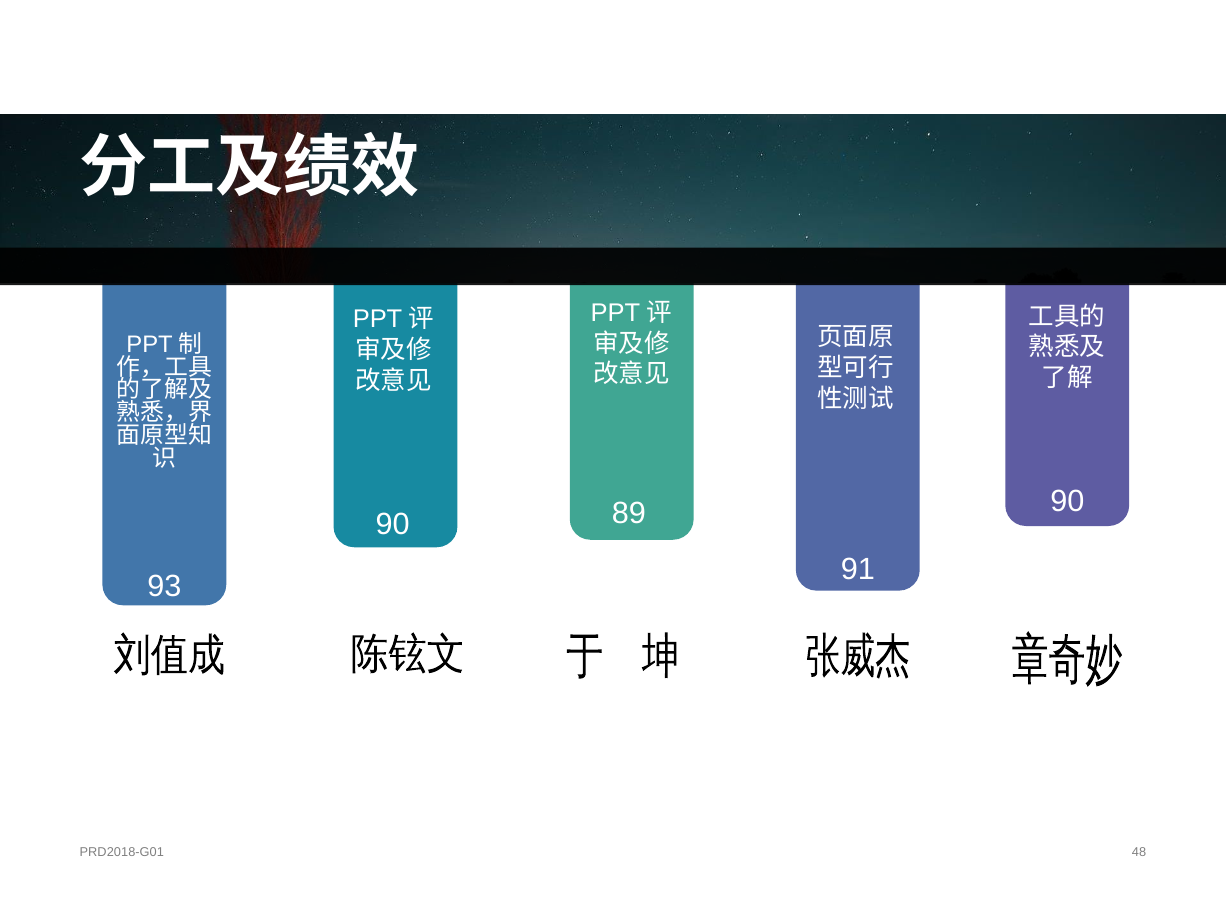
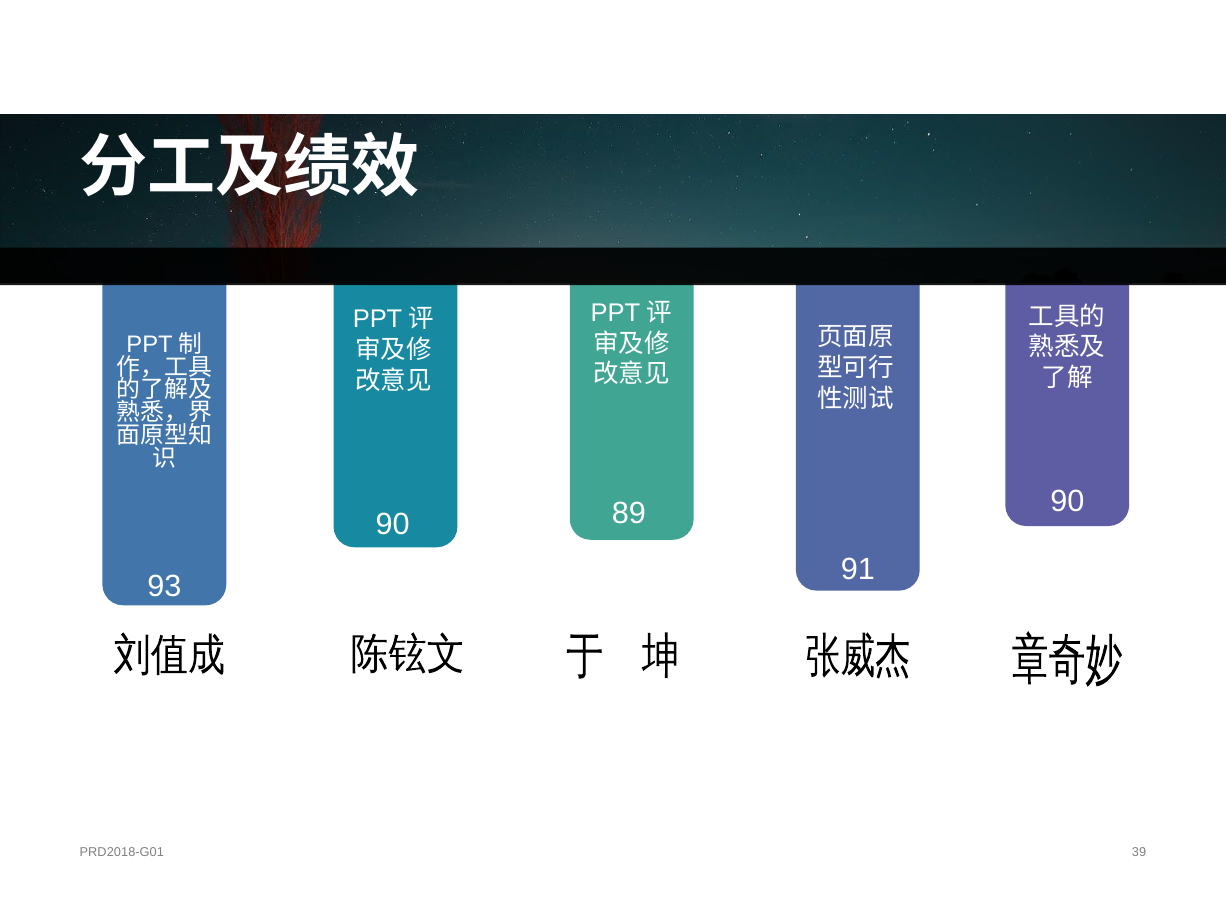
48: 48 -> 39 (1139, 851)
